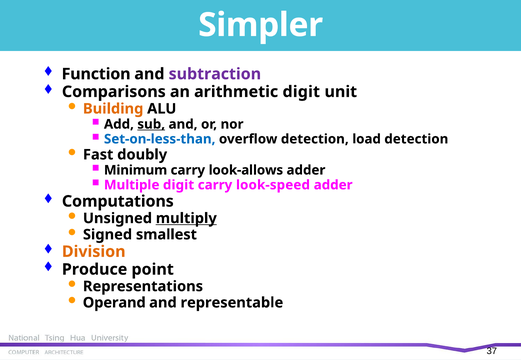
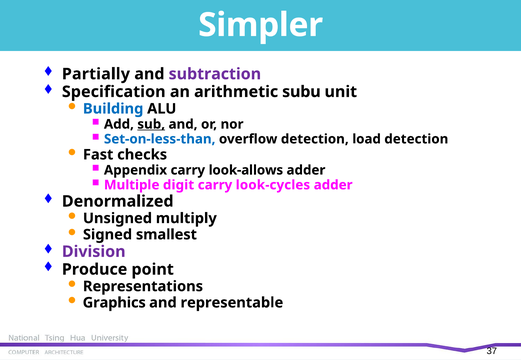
Function: Function -> Partially (96, 74)
Comparisons: Comparisons -> Specification (114, 92)
arithmetic digit: digit -> subu (301, 92)
Building colour: orange -> blue (113, 109)
doubly: doubly -> checks (142, 155)
Minimum: Minimum -> Appendix (135, 170)
look-speed: look-speed -> look-cycles (273, 185)
Computations: Computations -> Denormalized (118, 202)
multiply underline: present -> none (186, 219)
Division colour: orange -> purple (94, 252)
Operand: Operand -> Graphics (114, 303)
